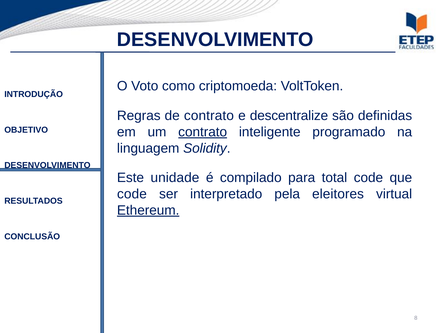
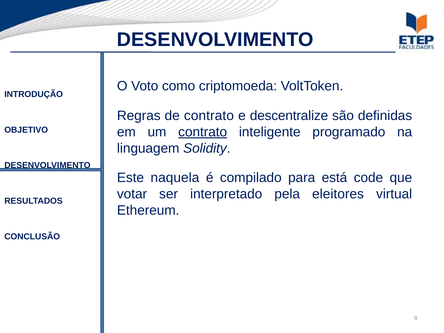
unidade: unidade -> naquela (175, 178)
total: total -> está (334, 178)
code: code -> votar (132, 194)
Ethereum underline: present -> none (148, 210)
